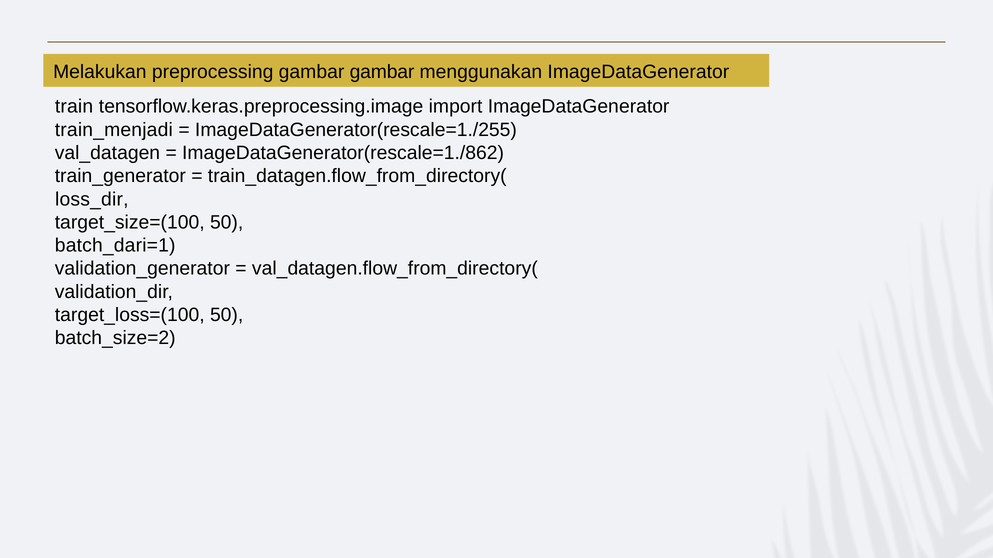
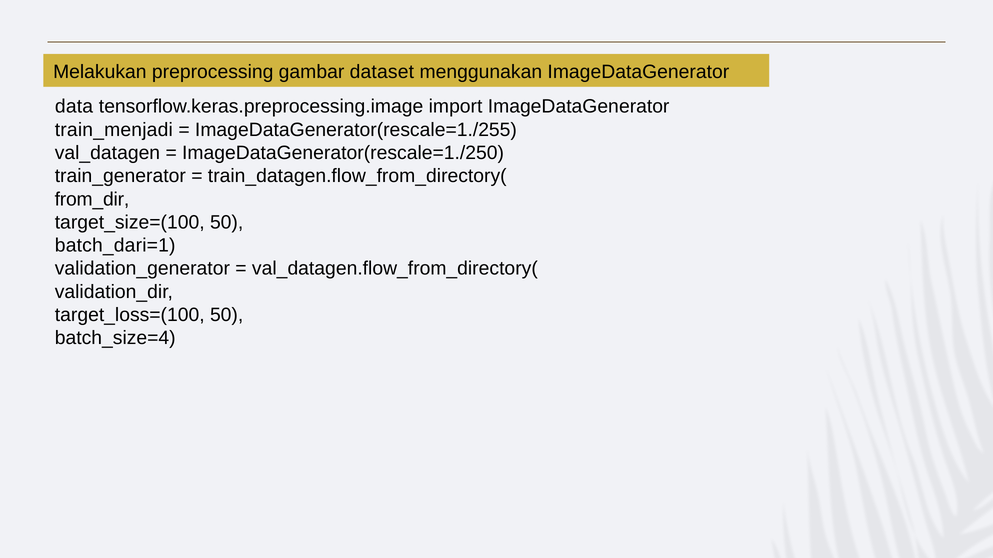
gambar gambar: gambar -> dataset (382, 72)
train: train -> data (74, 107)
ImageDataGenerator(rescale=1./862: ImageDataGenerator(rescale=1./862 -> ImageDataGenerator(rescale=1./250 (343, 153)
loss_dir: loss_dir -> from_dir (92, 199)
batch_size=2: batch_size=2 -> batch_size=4 (115, 338)
